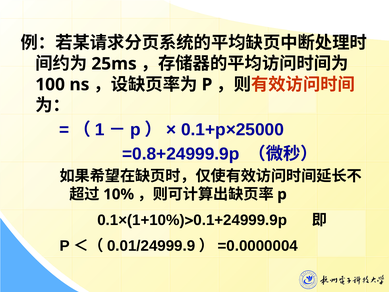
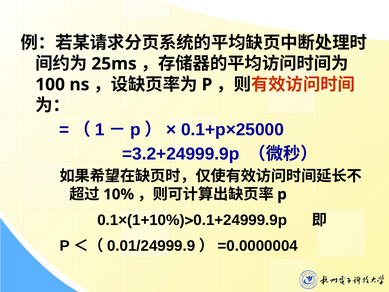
=0.8+24999.9p: =0.8+24999.9p -> =3.2+24999.9p (181, 154)
